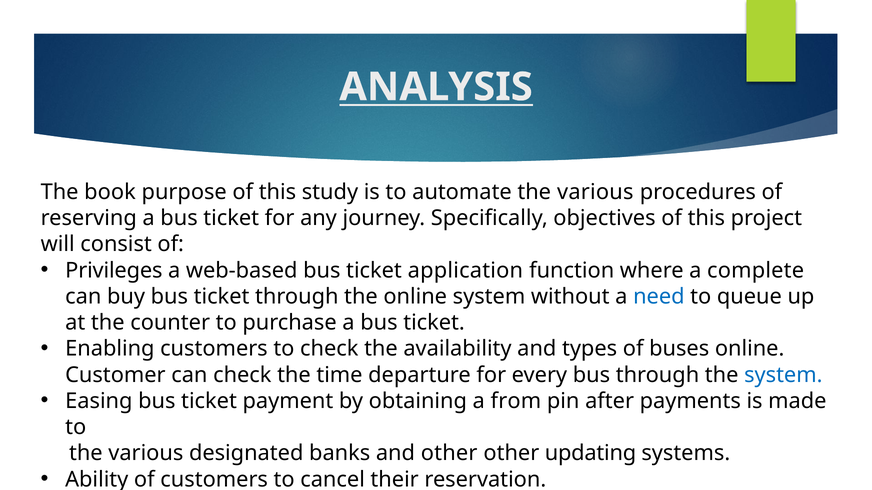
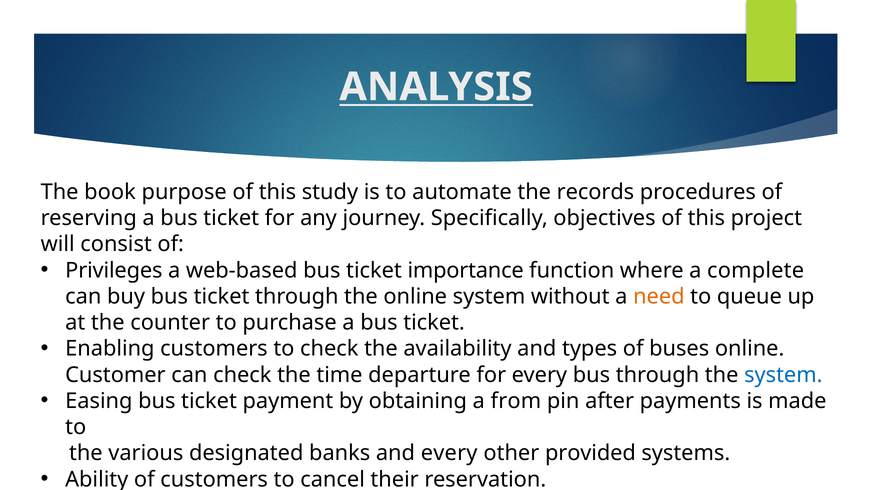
automate the various: various -> records (595, 192)
application: application -> importance (466, 271)
need colour: blue -> orange (659, 297)
and other: other -> every (449, 454)
other updating: updating -> provided (590, 454)
